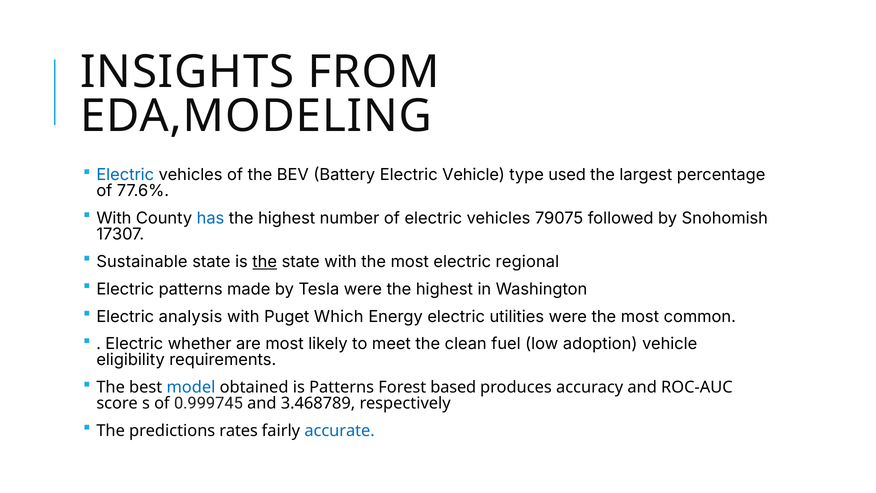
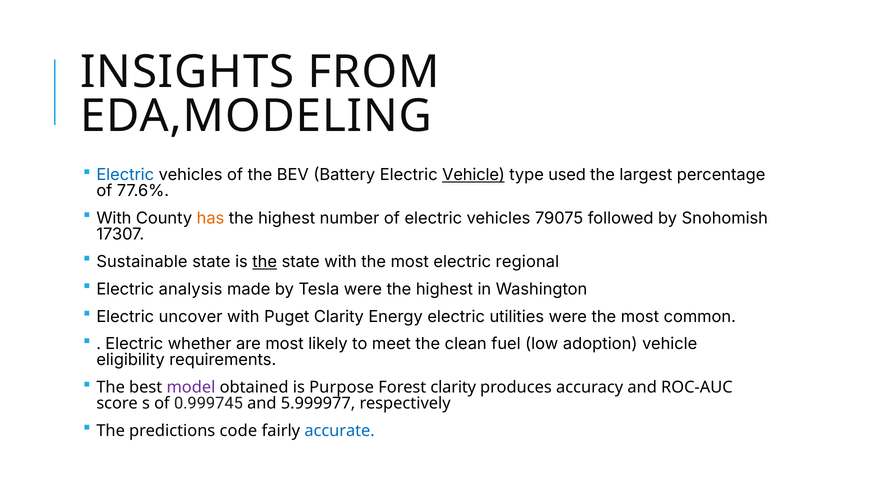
Vehicle underline: none -> present (474, 175)
has colour: blue -> orange (210, 218)
Electric patterns: patterns -> analysis (191, 289)
analysis: analysis -> uncover (191, 316)
Puget Which: Which -> Clarity (339, 316)
model colour: blue -> purple (191, 387)
is Patterns: Patterns -> Purpose (342, 387)
Forest based: based -> clarity (453, 387)
3.468789: 3.468789 -> 5.999977 (318, 403)
rates: rates -> code (238, 431)
